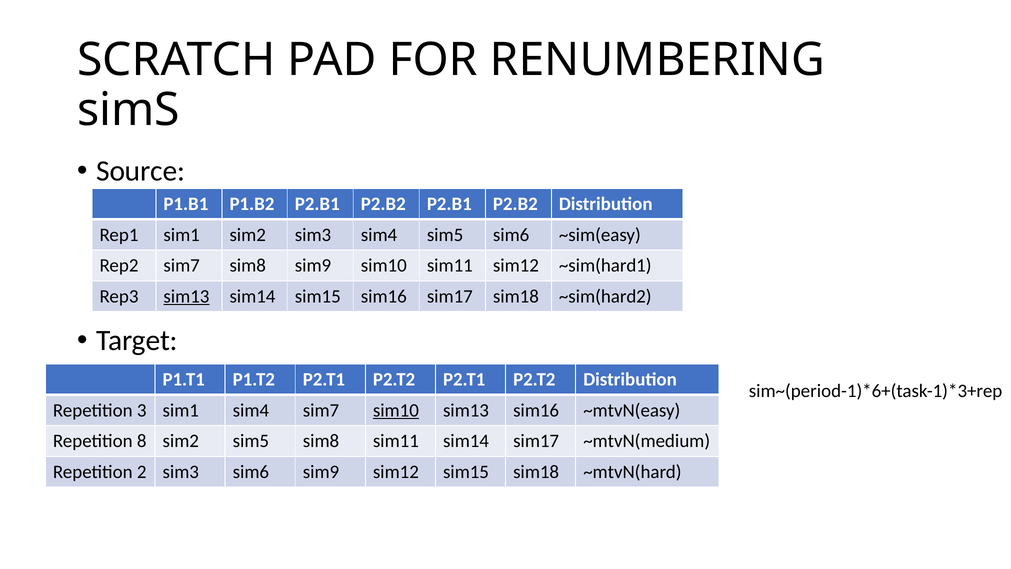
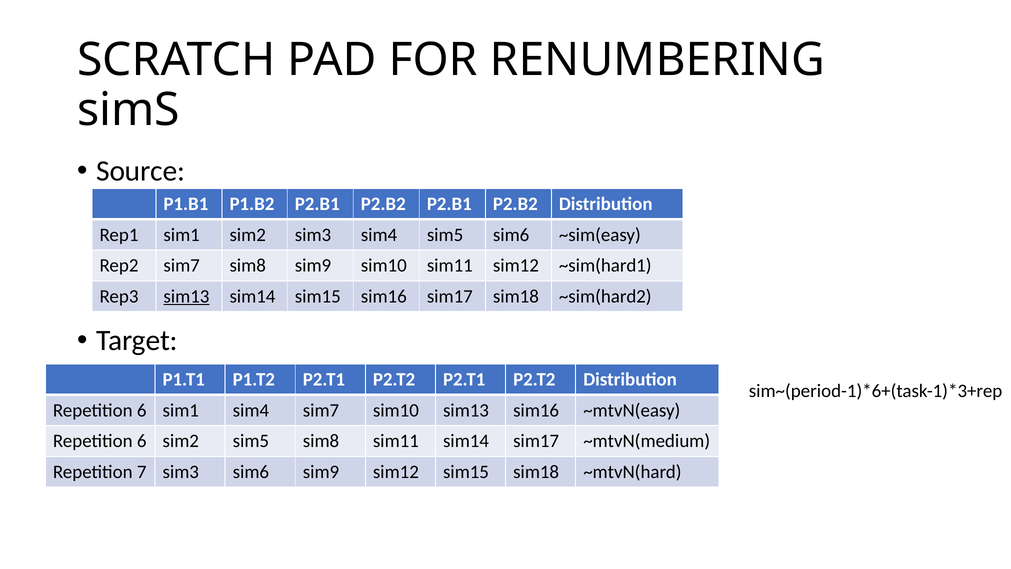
3: 3 -> 6 (142, 410)
sim10 underline: present -> none (396, 410)
8: 8 -> 6 (142, 441)
2: 2 -> 7 (142, 472)
